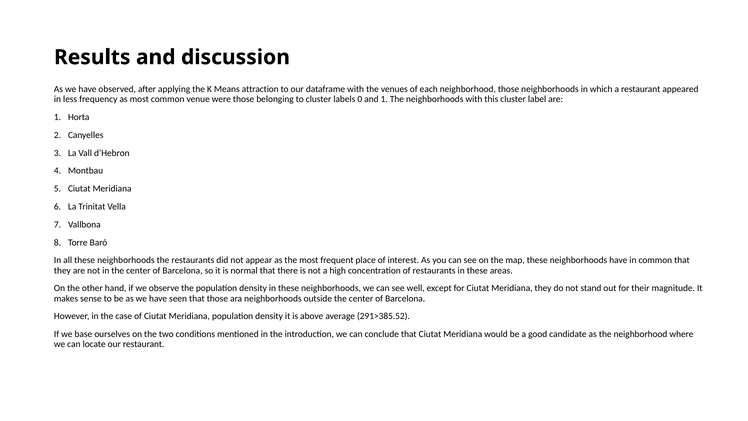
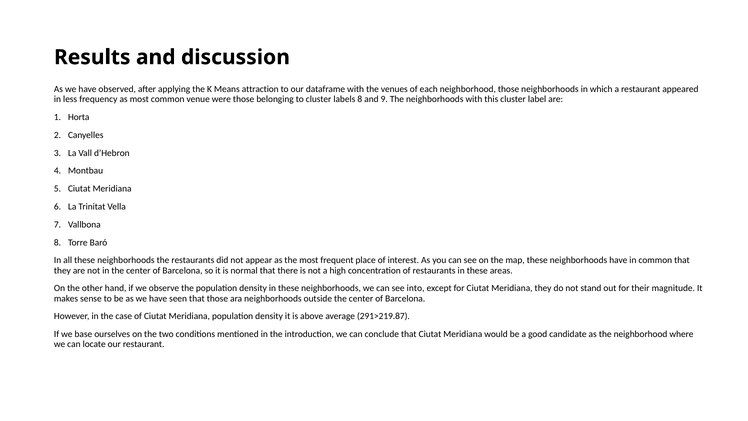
labels 0: 0 -> 8 (360, 99)
and 1: 1 -> 9 (384, 99)
well: well -> into (416, 288)
291>385.52: 291>385.52 -> 291>219.87 (383, 316)
